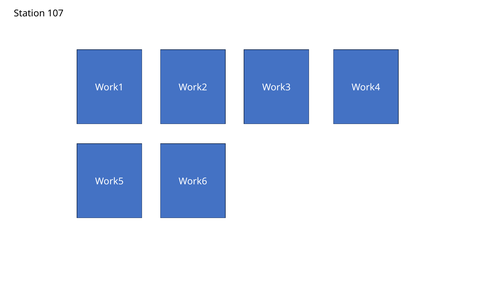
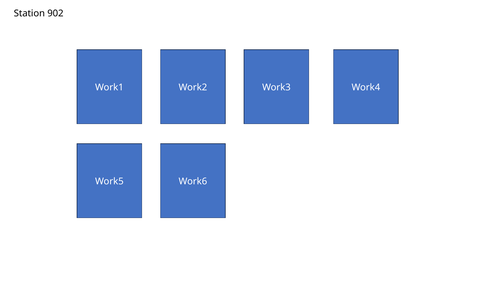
107: 107 -> 902 (55, 13)
